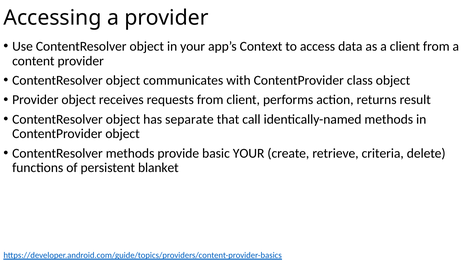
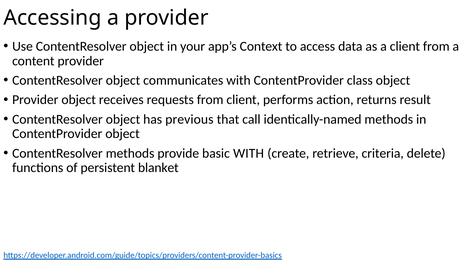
separate: separate -> previous (189, 119)
basic YOUR: YOUR -> WITH (249, 153)
